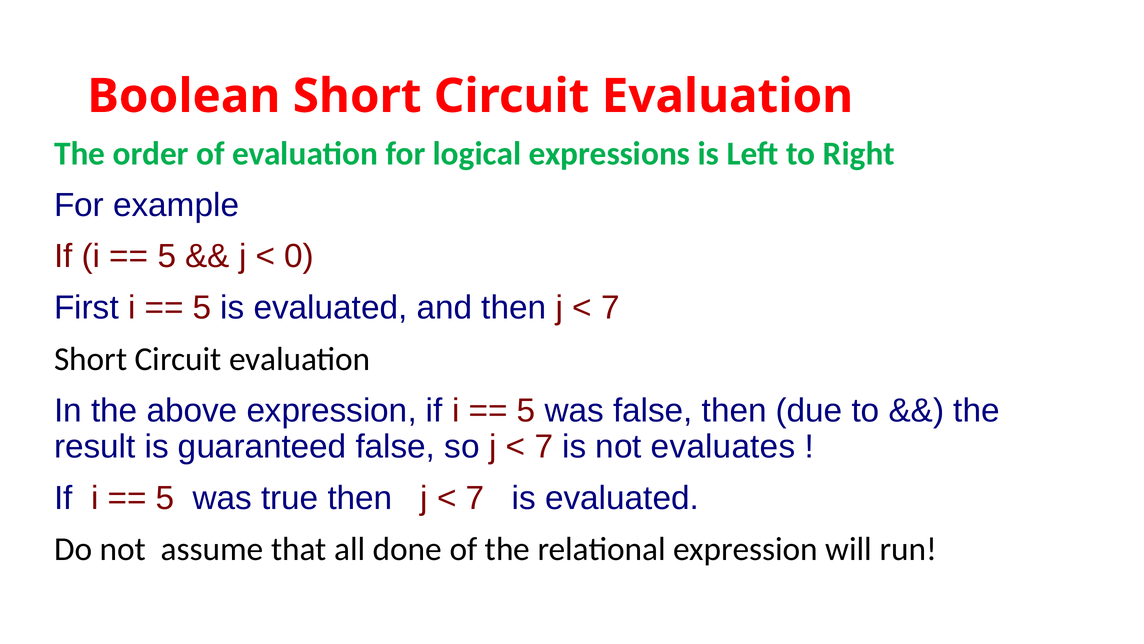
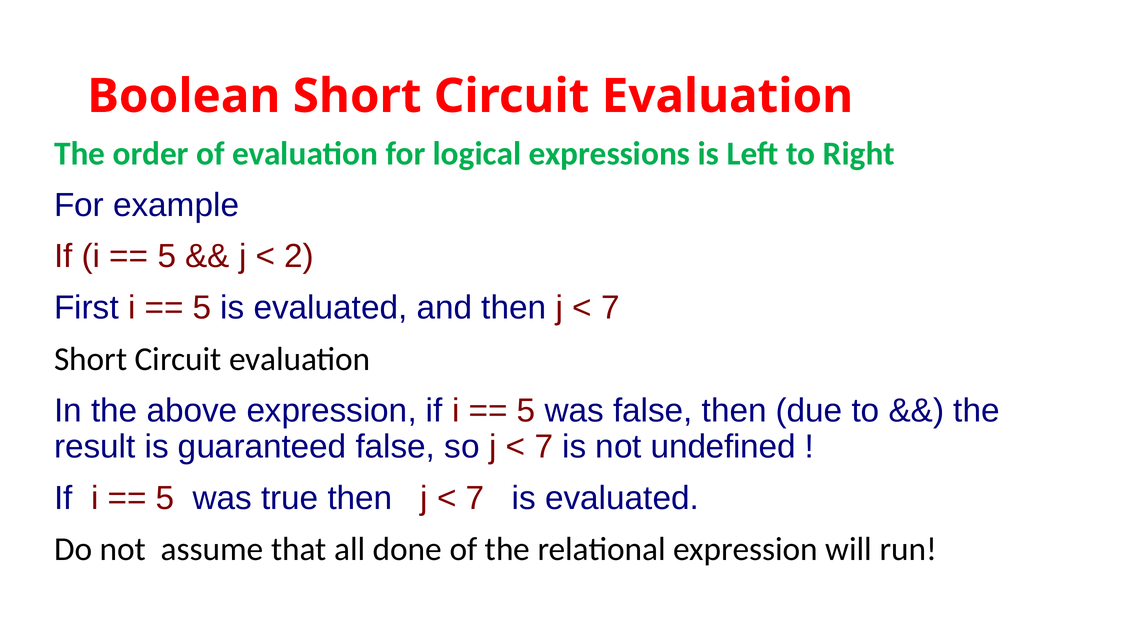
0: 0 -> 2 (299, 256)
evaluates: evaluates -> undefined (723, 446)
